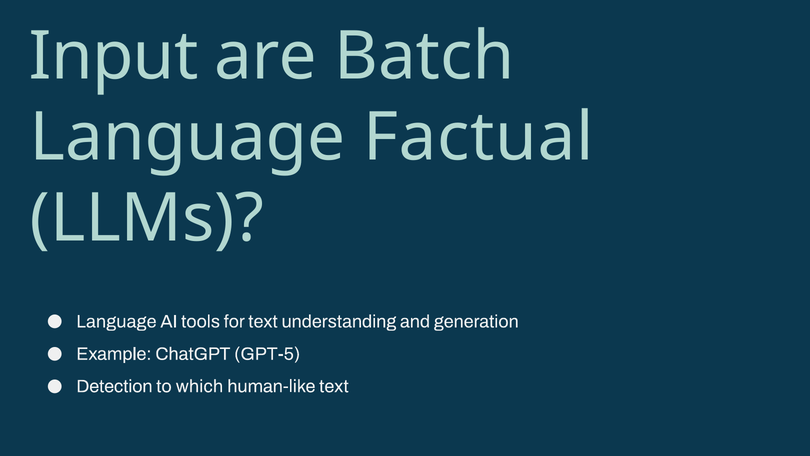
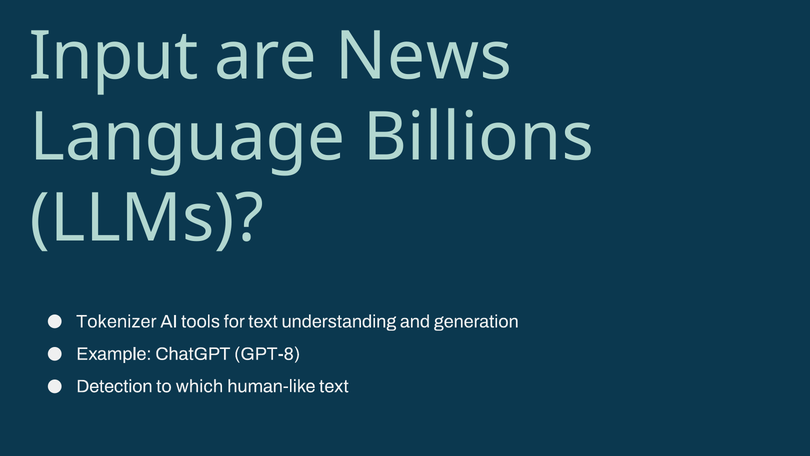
Batch: Batch -> News (424, 56)
Factual: Factual -> Billions (479, 137)
Language: Language -> Tokenizer (116, 321)
GPT-5: GPT-5 -> GPT-8 (267, 354)
